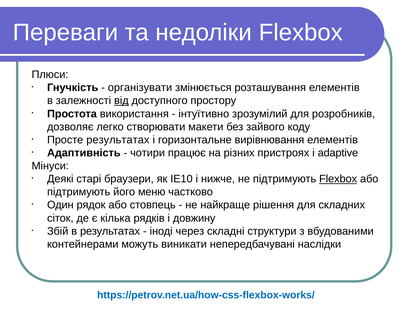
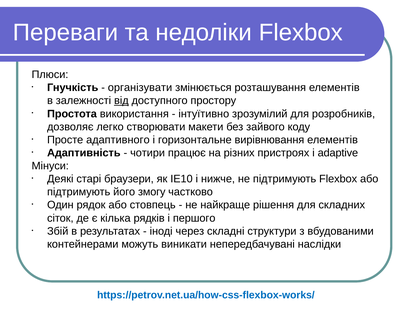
Просте результатах: результатах -> адаптивного (118, 140)
Flexbox underline: present -> none (338, 179)
меню: меню -> змогу (152, 192)
довжину: довжину -> першого (194, 218)
